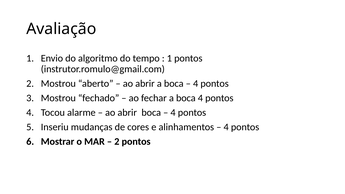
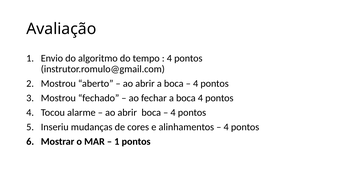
1: 1 -> 4 (169, 58)
2: 2 -> 1 (117, 142)
